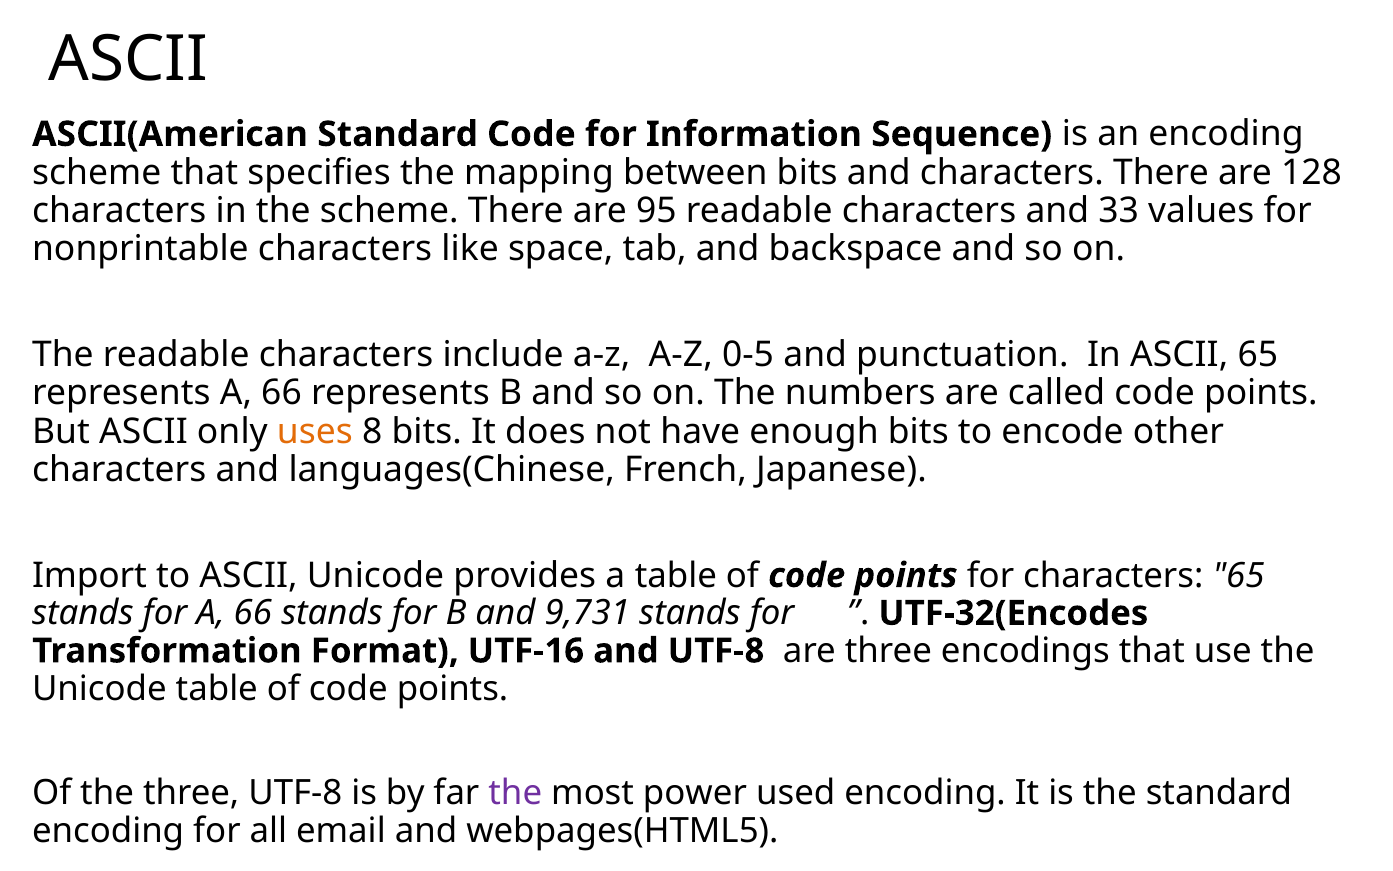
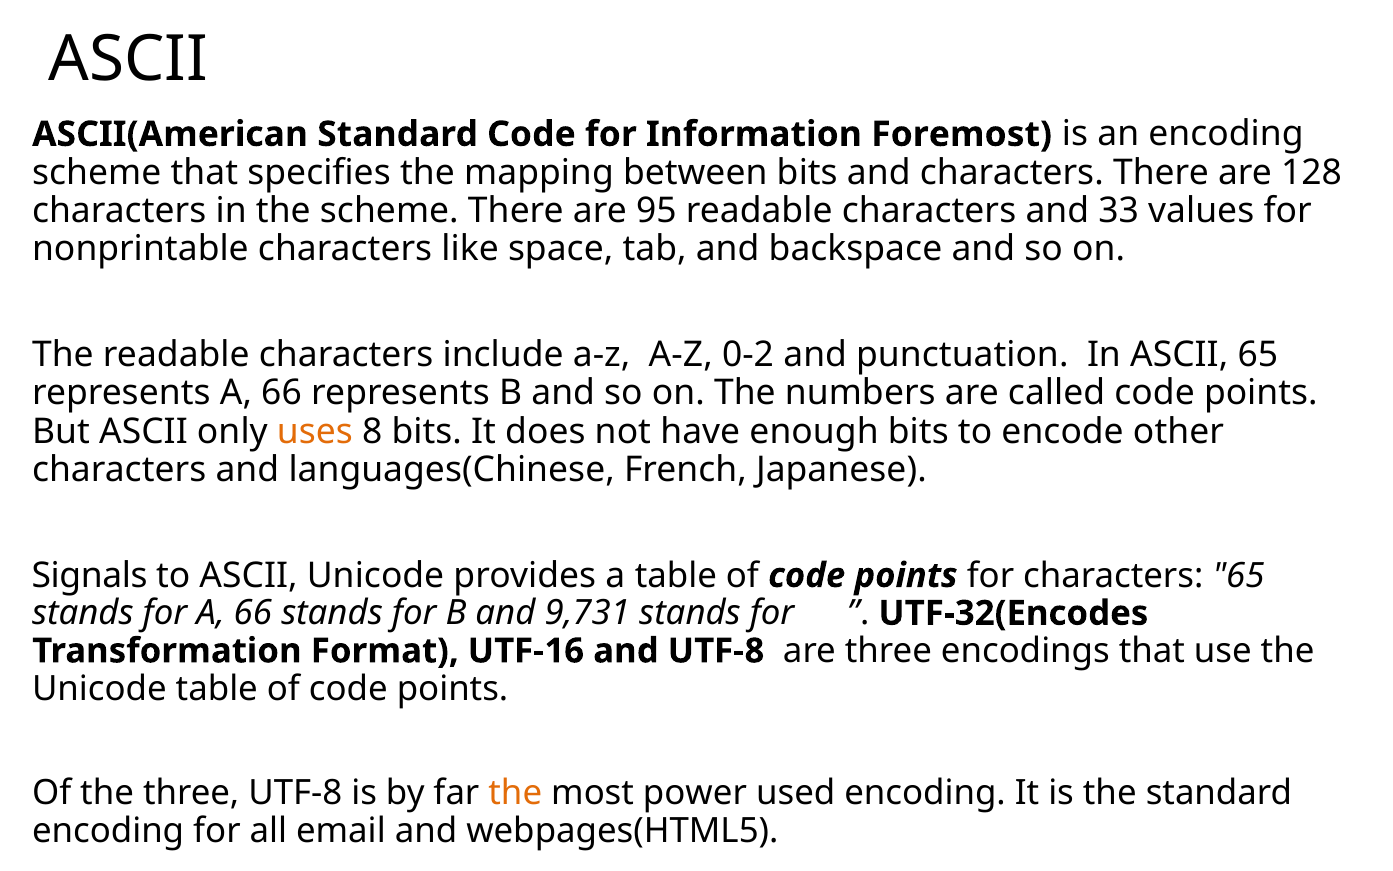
Sequence: Sequence -> Foremost (962, 134)
0-5: 0-5 -> 0-2 (748, 355)
Import: Import -> Signals (90, 575)
the colour: purple -> orange (515, 793)
